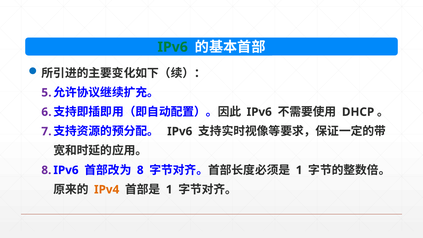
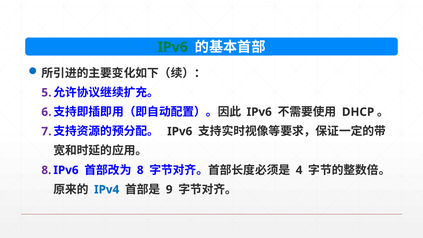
1: 1 -> 4 (299, 170)
IPv4 colour: orange -> blue (107, 190)
1: 1 -> 9 (169, 190)
